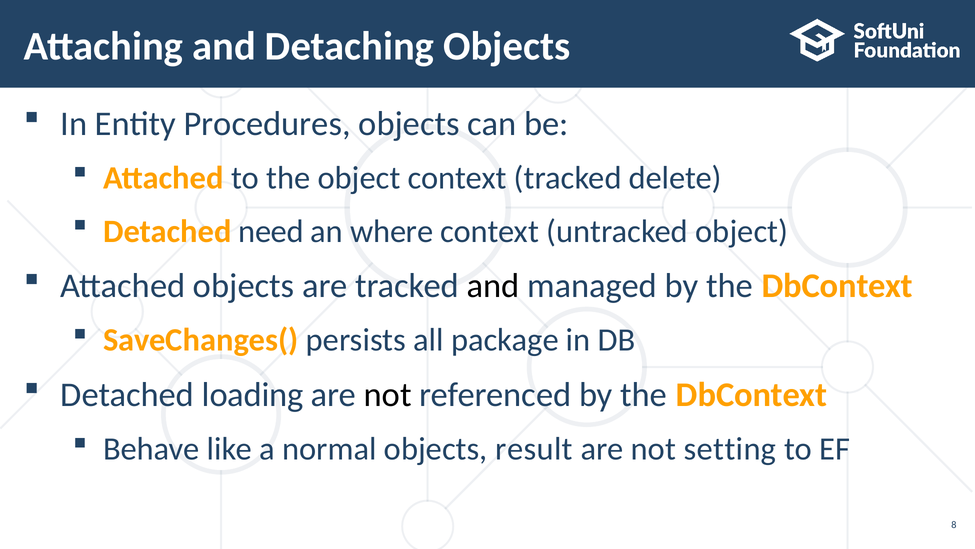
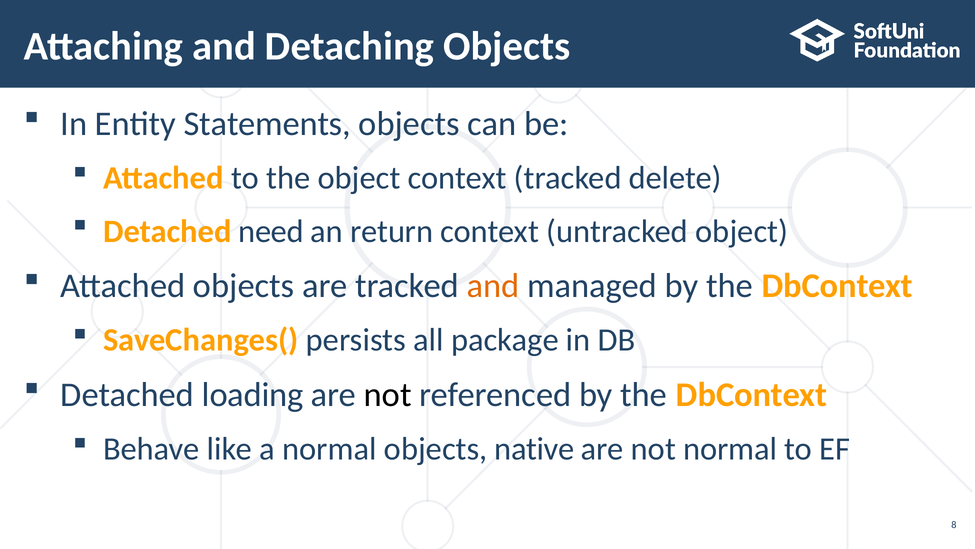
Procedures: Procedures -> Statements (267, 124)
where: where -> return (392, 231)
and colour: black -> orange (493, 286)
result: result -> native (534, 449)
not setting: setting -> normal (730, 449)
